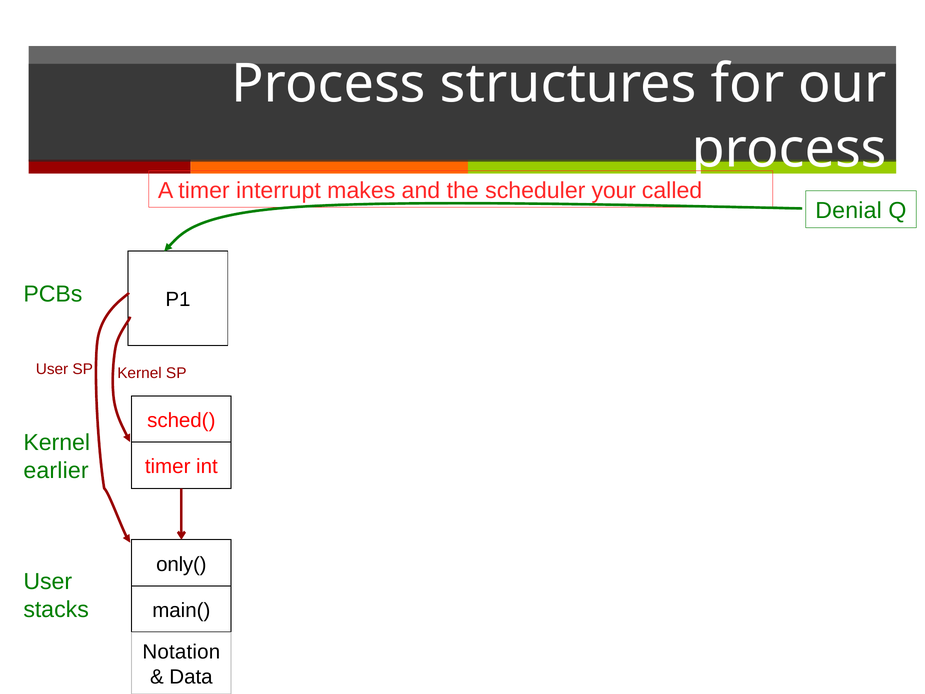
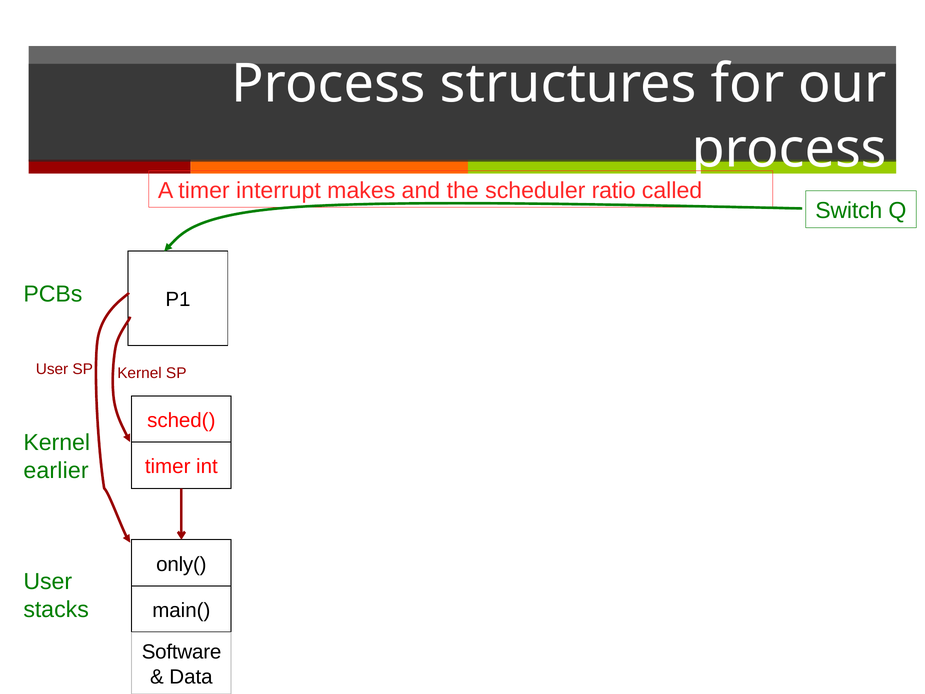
your: your -> ratio (614, 191)
Denial: Denial -> Switch (849, 211)
Notation: Notation -> Software (182, 652)
